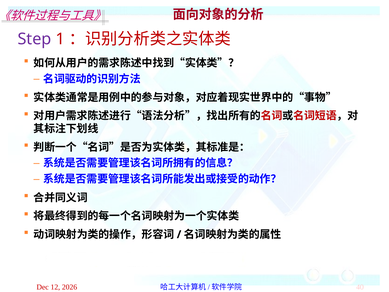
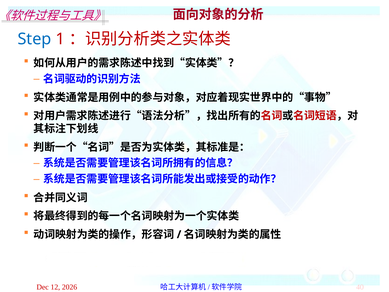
Step colour: purple -> blue (35, 39)
